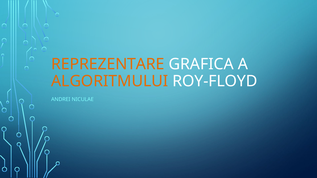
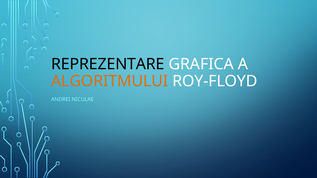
REPREZENTARE colour: orange -> black (108, 64)
